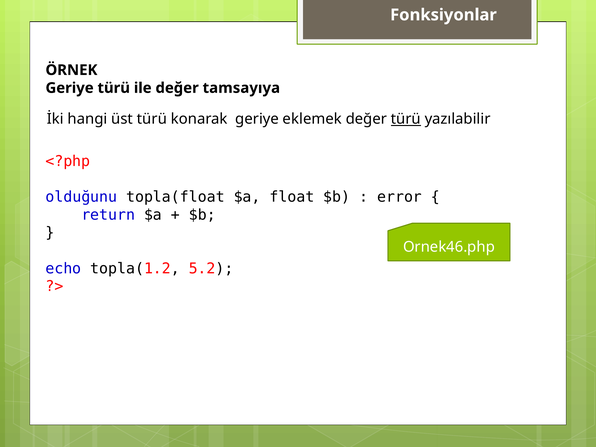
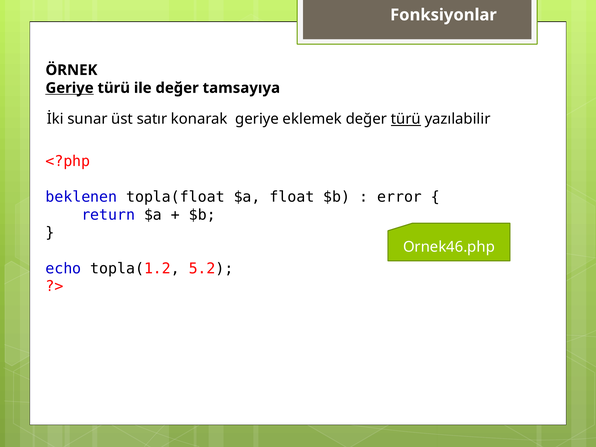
Geriye underline: none -> present (70, 88)
hangi: hangi -> sunar (88, 119)
üst türü: türü -> satır (152, 119)
olduğunu: olduğunu -> beklenen (81, 197)
